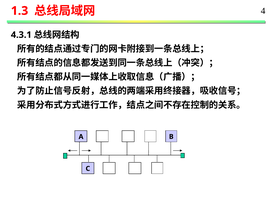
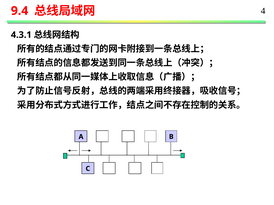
1.3: 1.3 -> 9.4 (20, 11)
